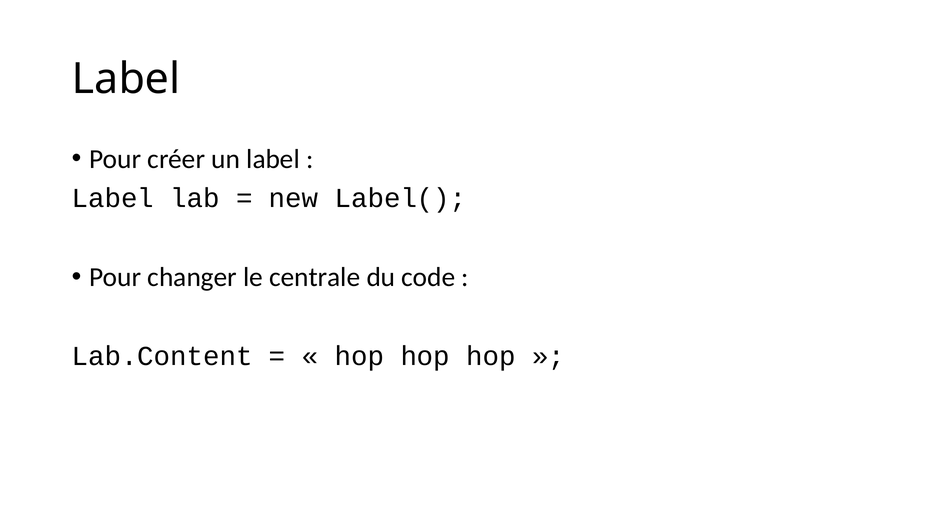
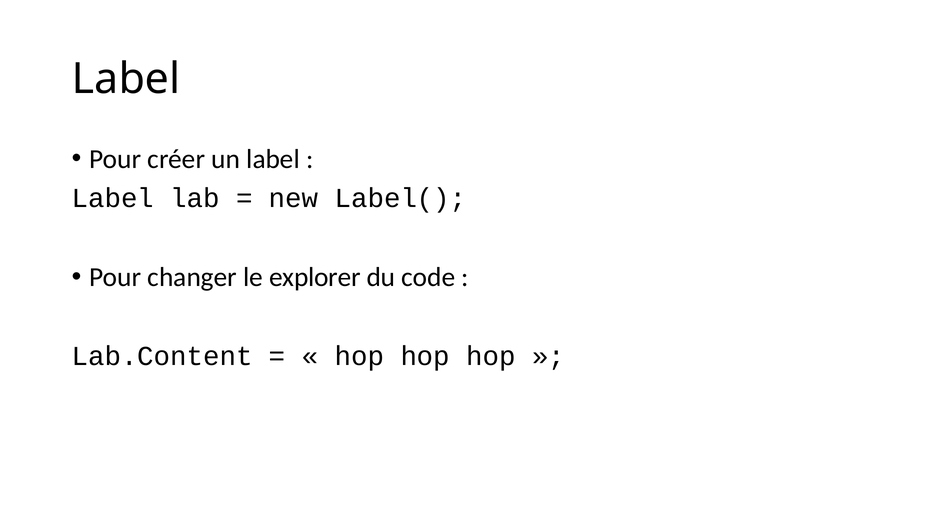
centrale: centrale -> explorer (315, 277)
